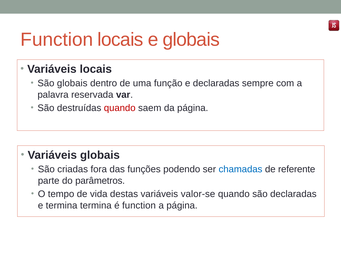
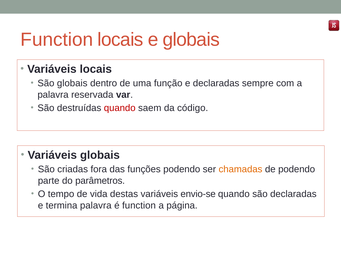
da página: página -> código (193, 108)
chamadas colour: blue -> orange (240, 169)
de referente: referente -> podendo (297, 169)
valor-se: valor-se -> envio-se (198, 194)
termina termina: termina -> palavra (96, 205)
